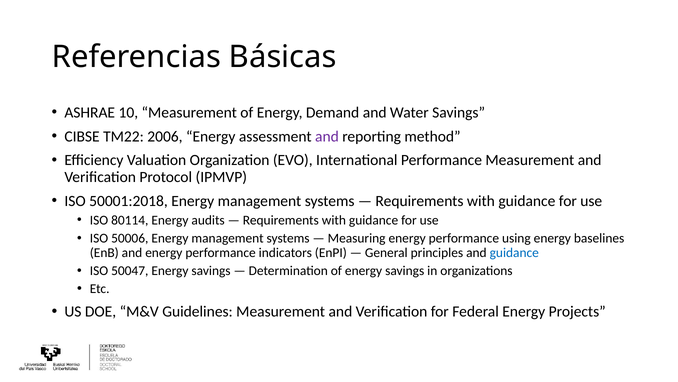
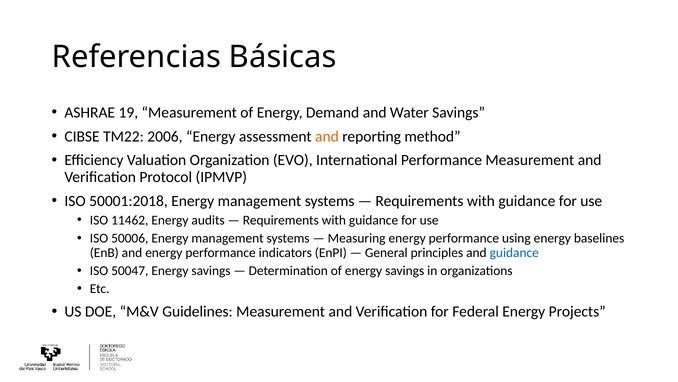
10: 10 -> 19 (128, 112)
and colour: purple -> orange (327, 136)
80114: 80114 -> 11462 (130, 220)
